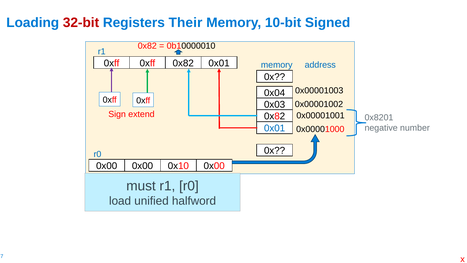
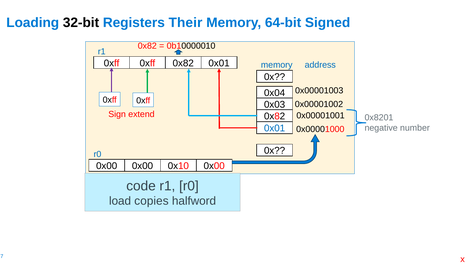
32-bit colour: red -> black (81, 23)
10-bit: 10-bit -> 64-bit (283, 23)
must: must -> code (141, 186)
unified: unified -> copies (151, 201)
